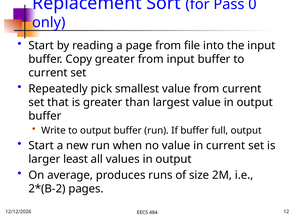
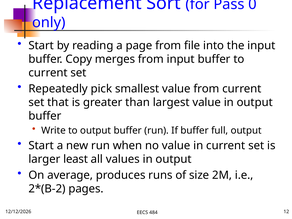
Copy greater: greater -> merges (115, 59)
